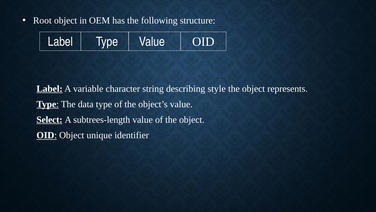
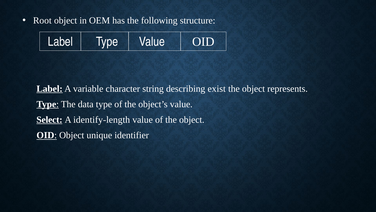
style: style -> exist (217, 88)
subtrees-length: subtrees-length -> identify-length (102, 119)
